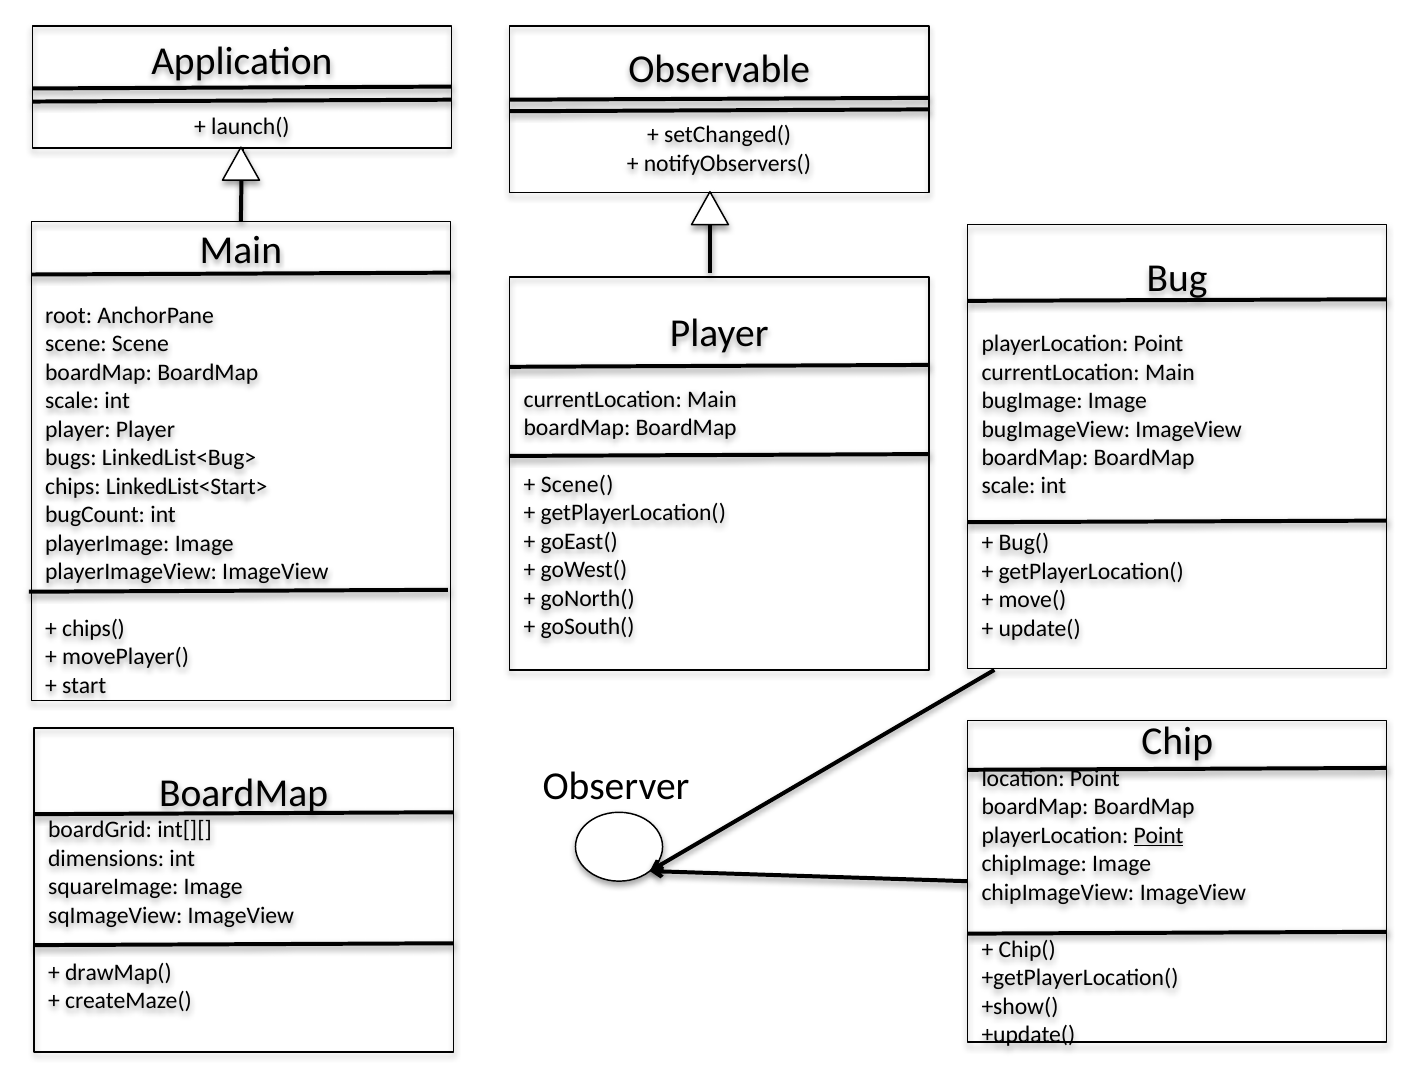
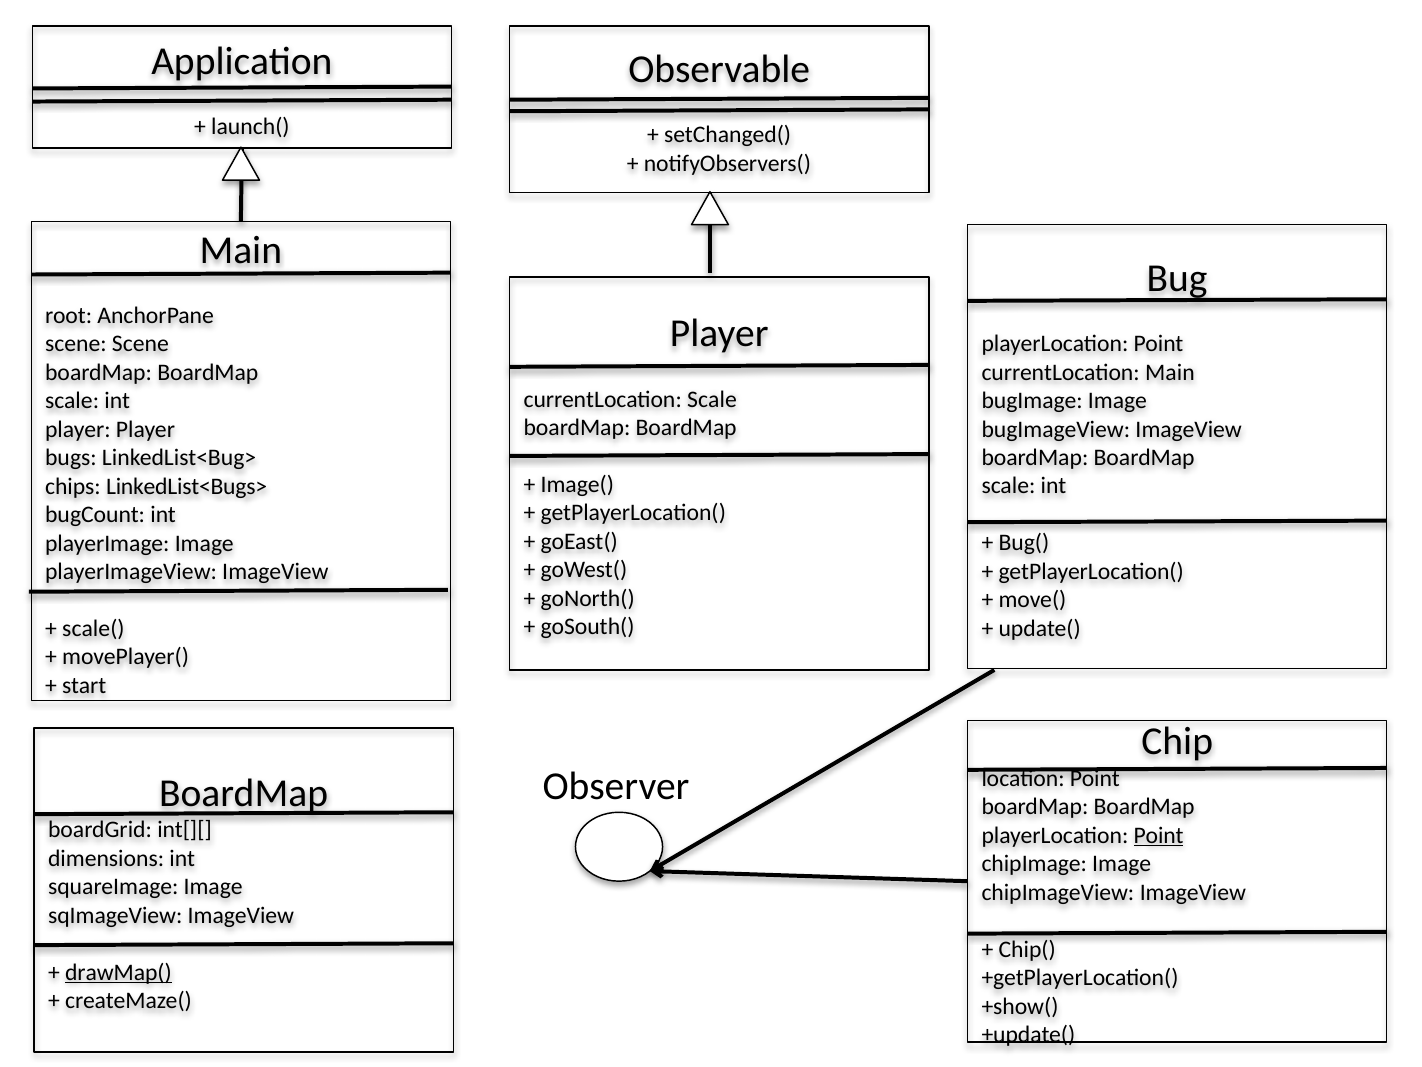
Main: Main -> Scale (712, 399)
Scene(: Scene( -> Image( (577, 484)
LinkedList<Start>: LinkedList<Start> -> LinkedList<Bugs> (187, 486)
chips(: chips( -> scale( (93, 628)
drawMap( underline: none -> present (118, 972)
